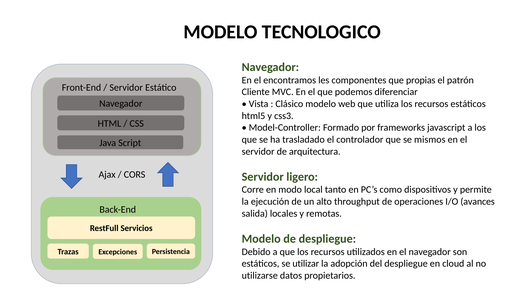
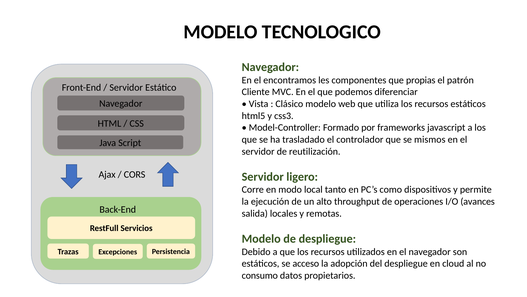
arquitectura: arquitectura -> reutilización (315, 151)
utilizar: utilizar -> acceso (306, 263)
utilizarse: utilizarse -> consumo (260, 275)
